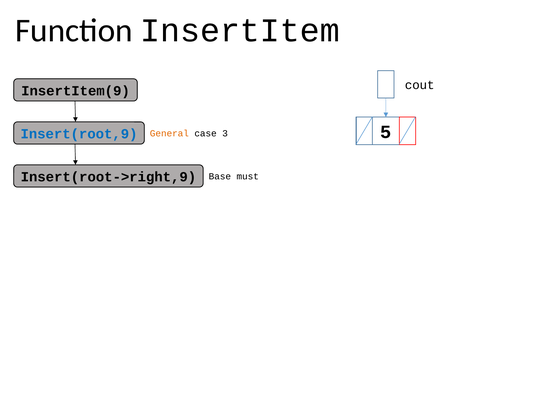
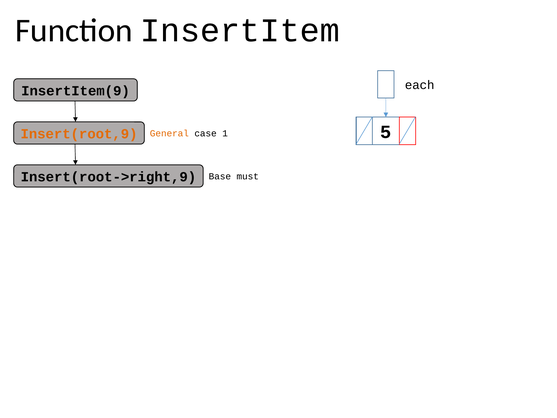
cout: cout -> each (420, 85)
Insert(root,9 colour: blue -> orange (79, 134)
3: 3 -> 1 (225, 133)
